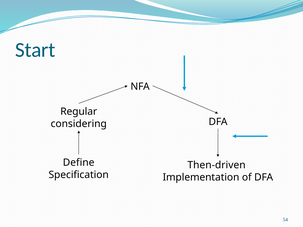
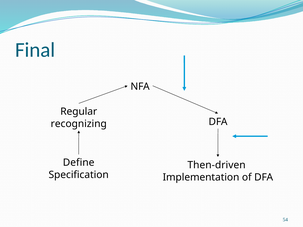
Start: Start -> Final (35, 50)
considering: considering -> recognizing (79, 124)
